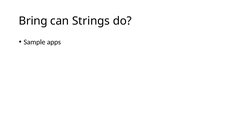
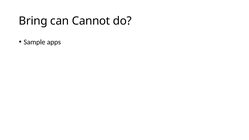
Strings: Strings -> Cannot (91, 21)
